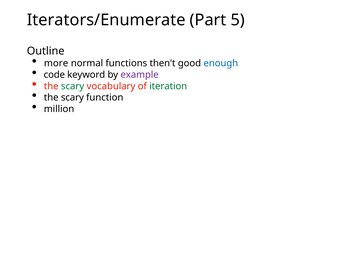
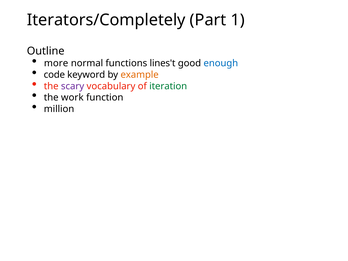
Iterators/Enumerate: Iterators/Enumerate -> Iterators/Completely (106, 20)
5: 5 -> 1 (238, 20)
then't: then't -> lines't (163, 63)
example colour: purple -> orange (140, 75)
scary colour: green -> purple (73, 86)
scary: scary -> work (72, 98)
